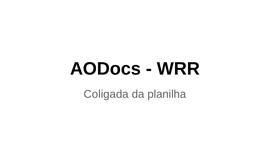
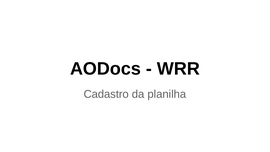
Coligada: Coligada -> Cadastro (106, 94)
